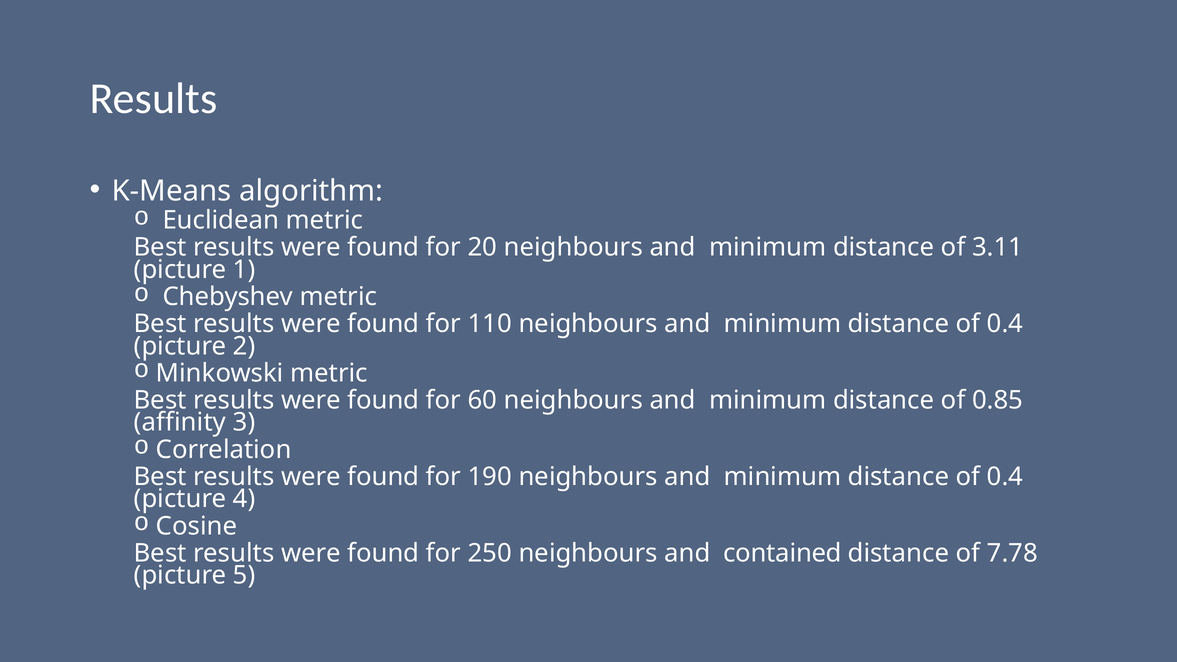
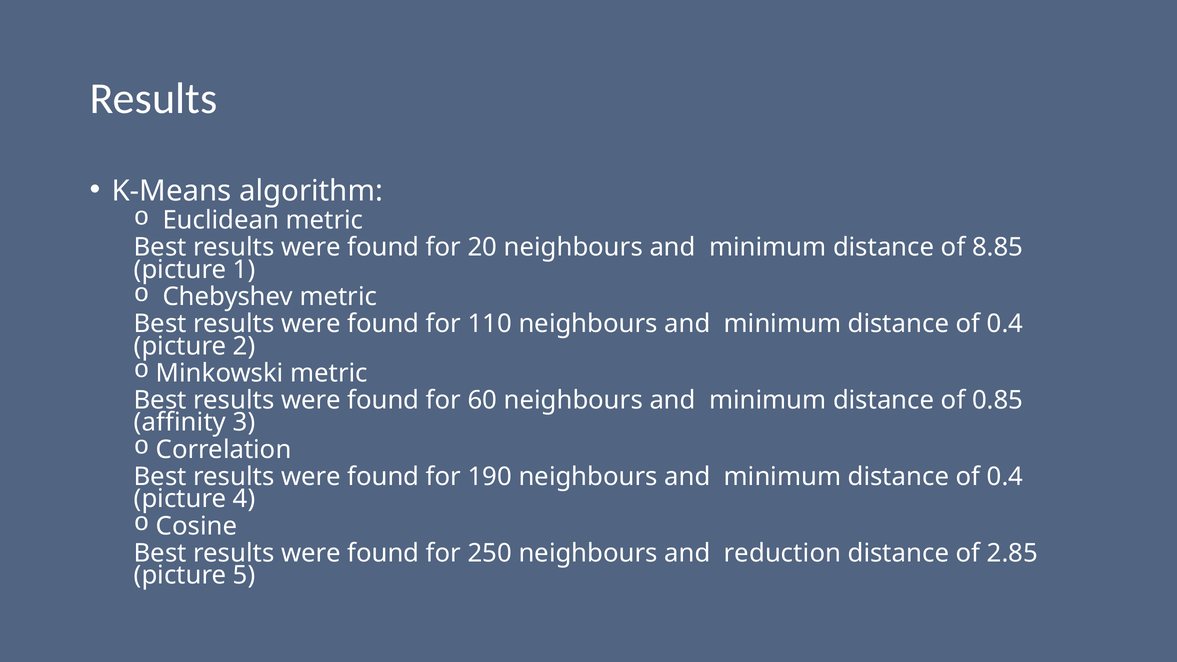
3.11: 3.11 -> 8.85 (998, 247)
contained: contained -> reduction (782, 553)
7.78: 7.78 -> 2.85 (1012, 553)
